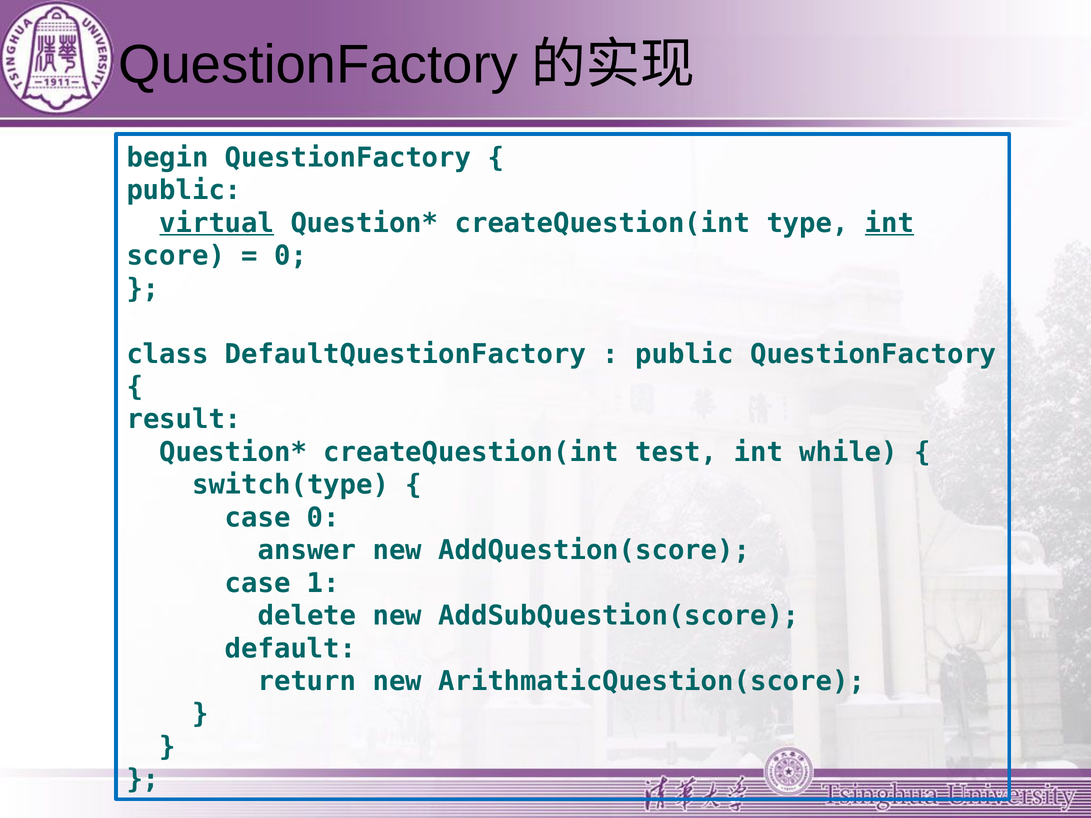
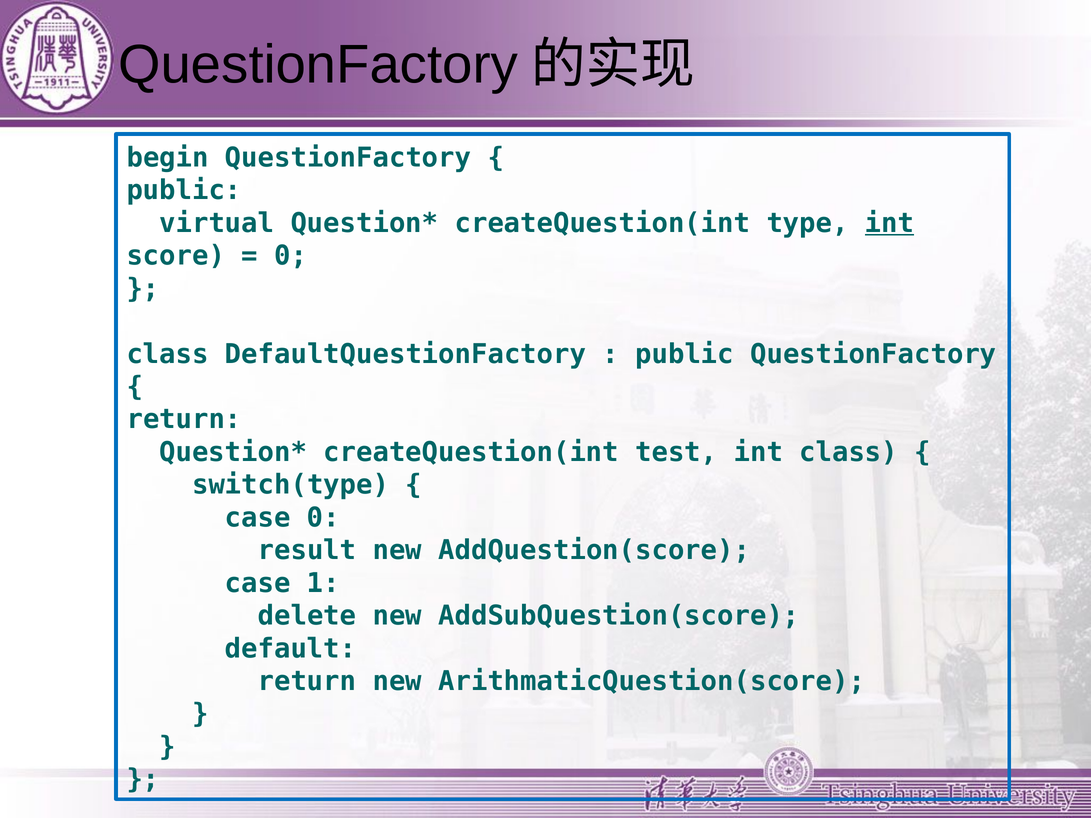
virtual underline: present -> none (217, 223)
result: result -> return (184, 420)
int while: while -> class (849, 452)
answer: answer -> result (307, 551)
